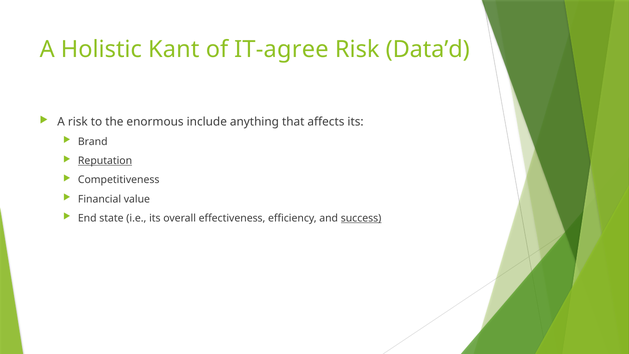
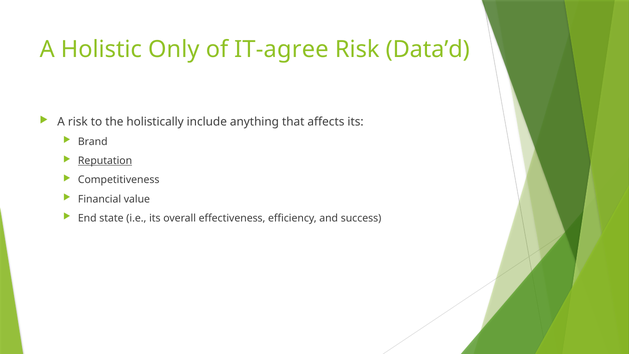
Kant: Kant -> Only (174, 50)
enormous: enormous -> holistically (155, 122)
success underline: present -> none (361, 218)
